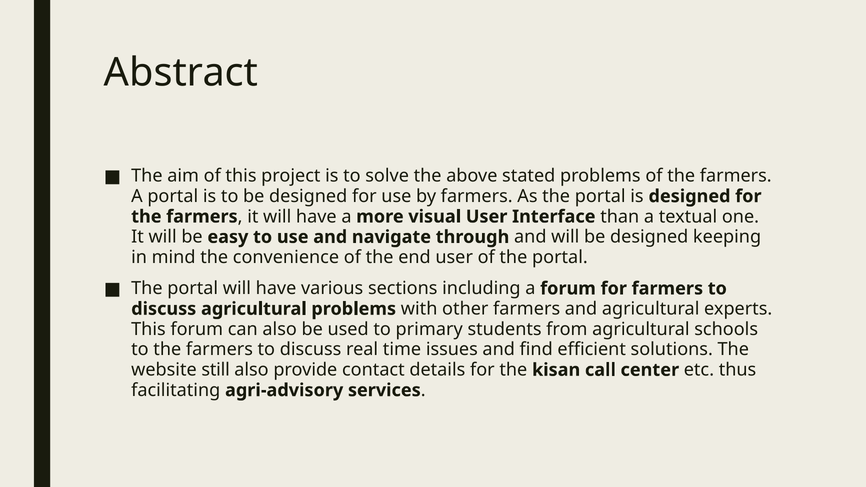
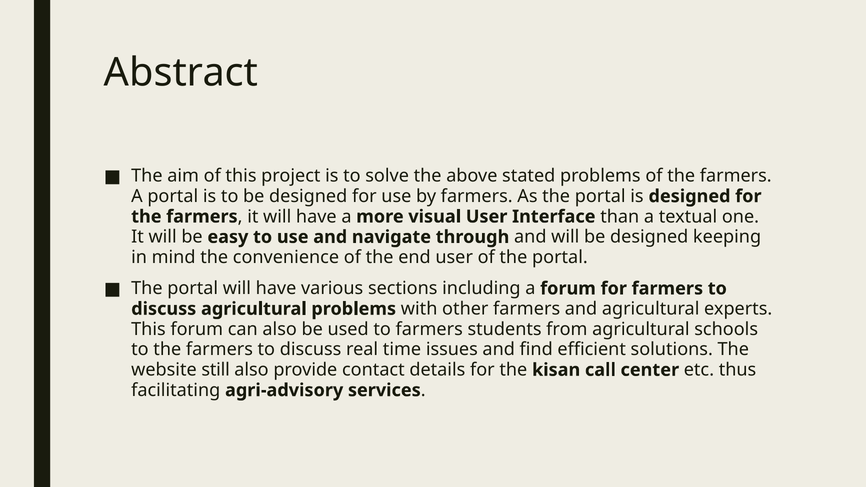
to primary: primary -> farmers (429, 329)
